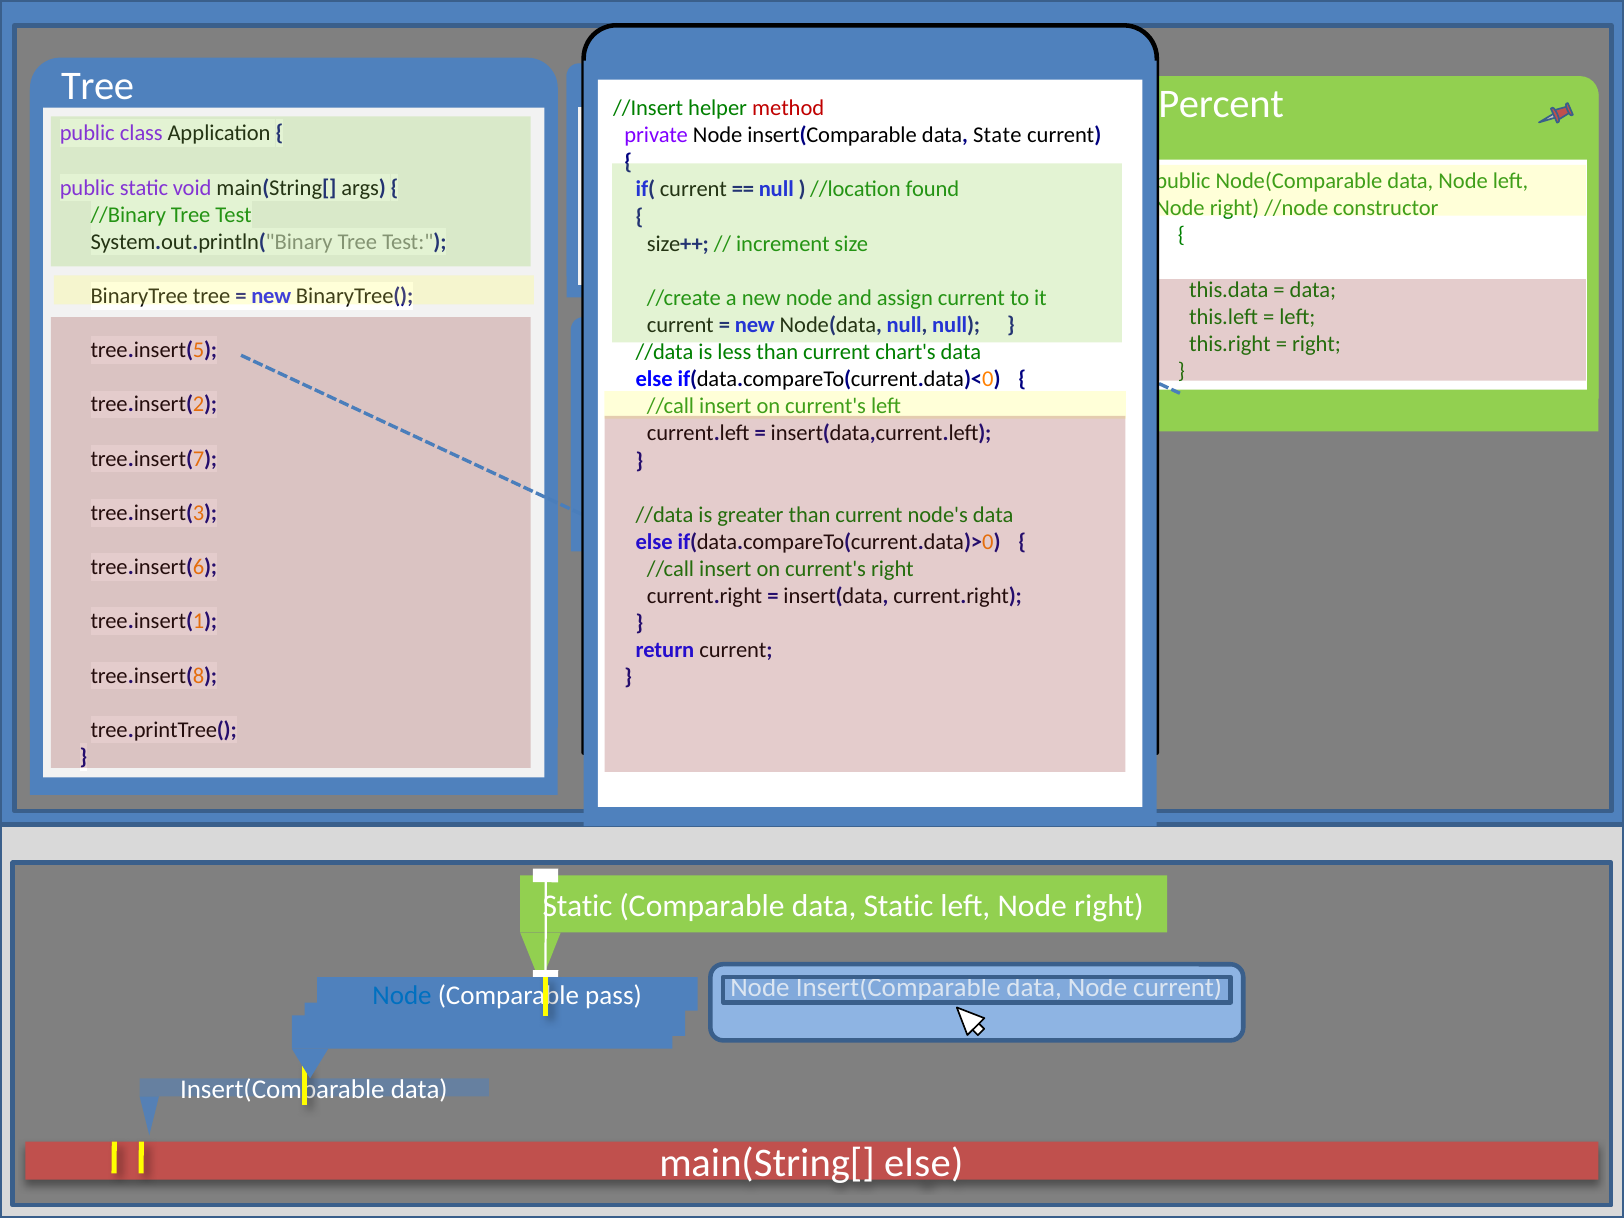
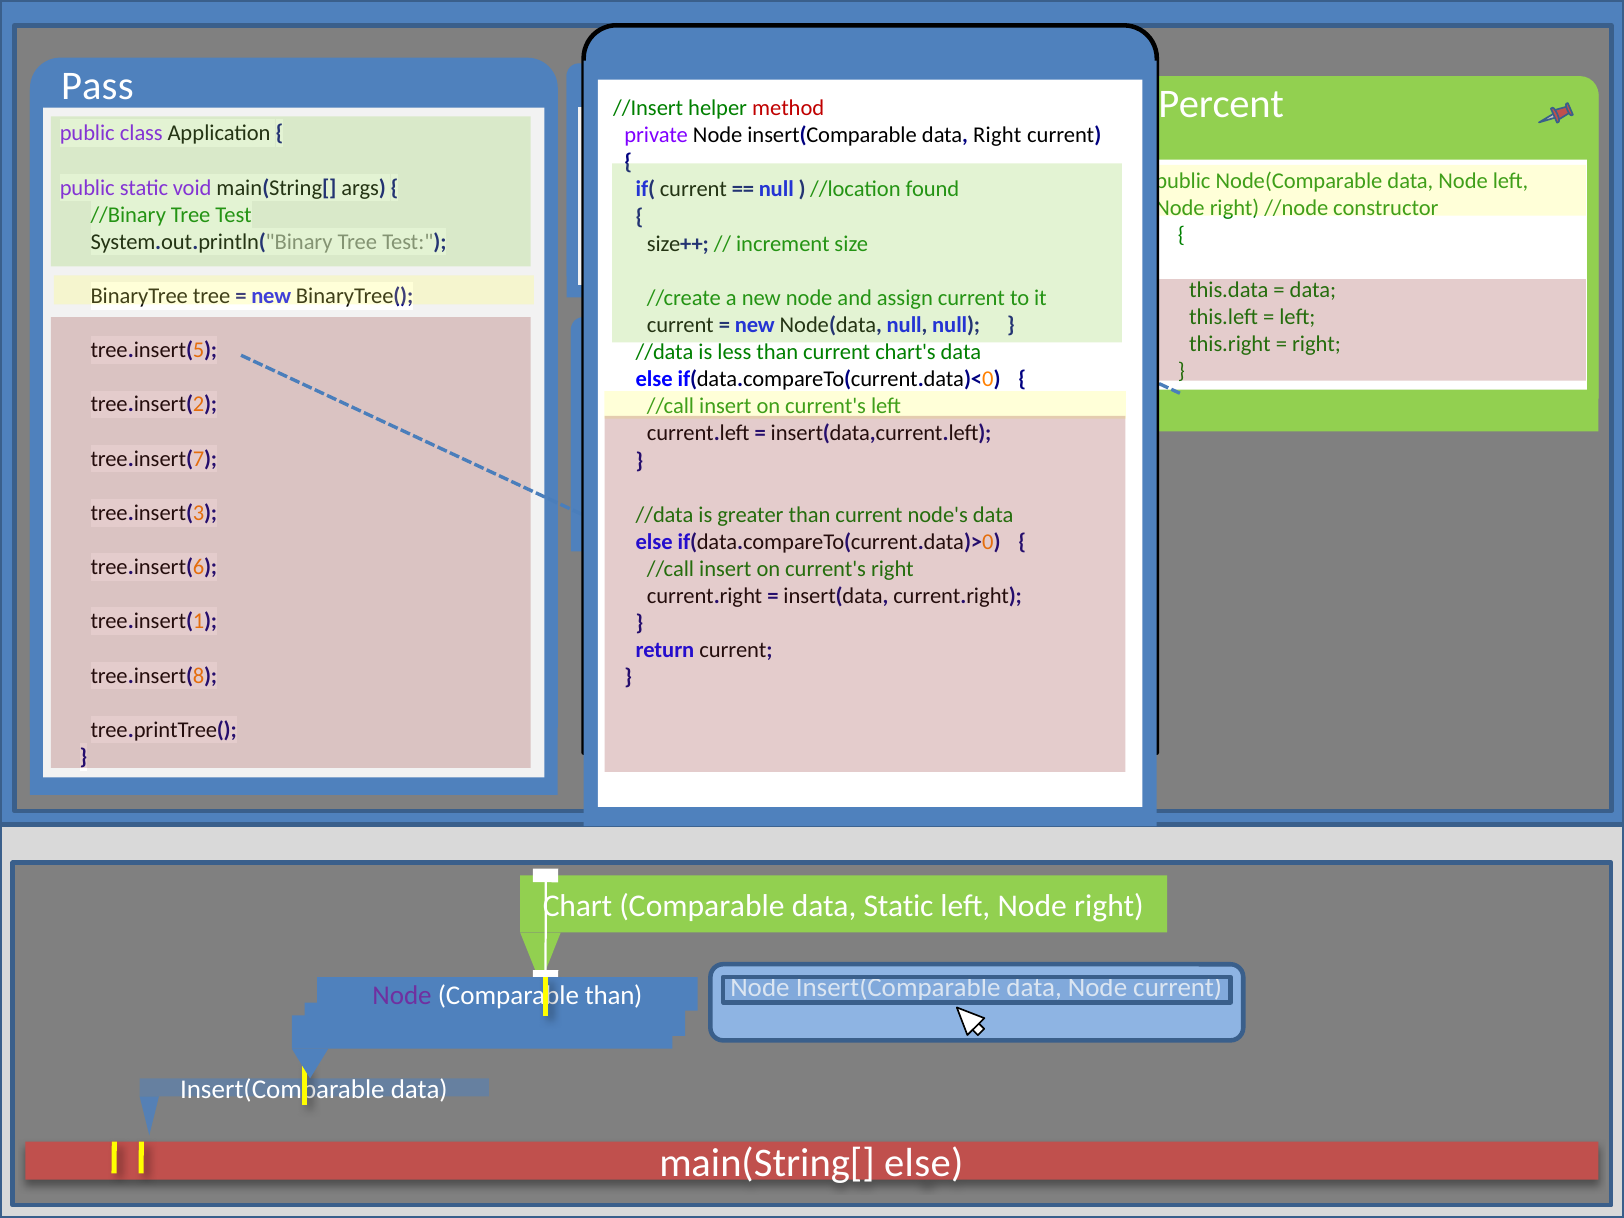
Tree: Tree -> Pass (97, 86)
State: State -> Right (997, 135)
Static: Static -> Chart (577, 906)
Node colour: blue -> purple (402, 996)
pass: pass -> than (614, 996)
